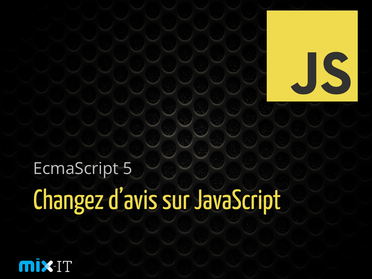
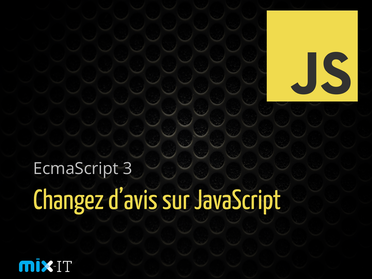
5: 5 -> 3 (128, 169)
